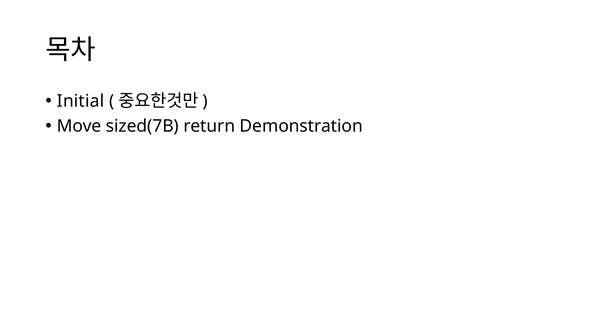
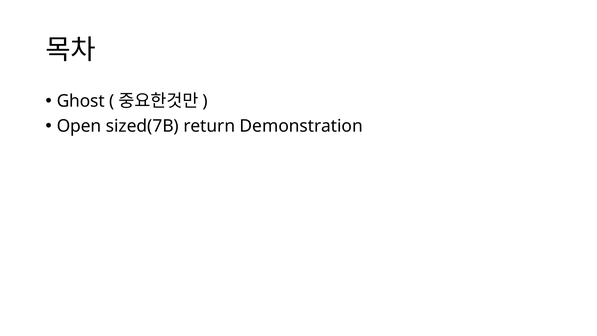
Initial: Initial -> Ghost (81, 101)
Move: Move -> Open (79, 126)
